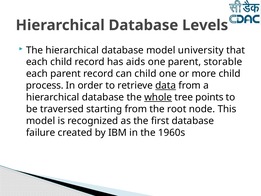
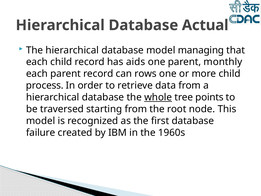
Levels: Levels -> Actual (205, 25)
university: university -> managing (201, 50)
storable: storable -> monthly (223, 62)
can child: child -> rows (146, 74)
data underline: present -> none (166, 85)
